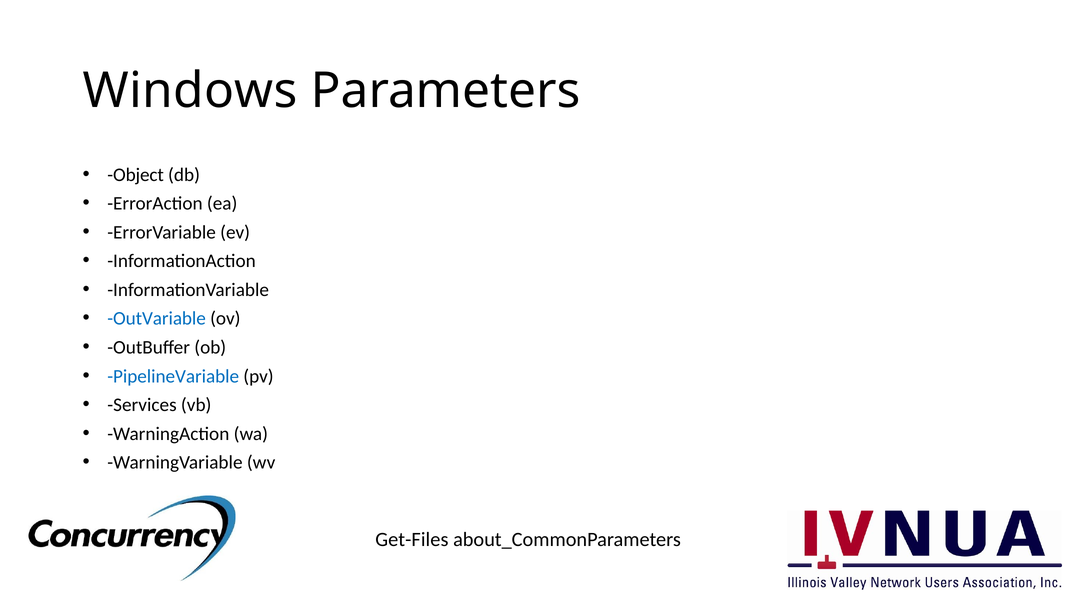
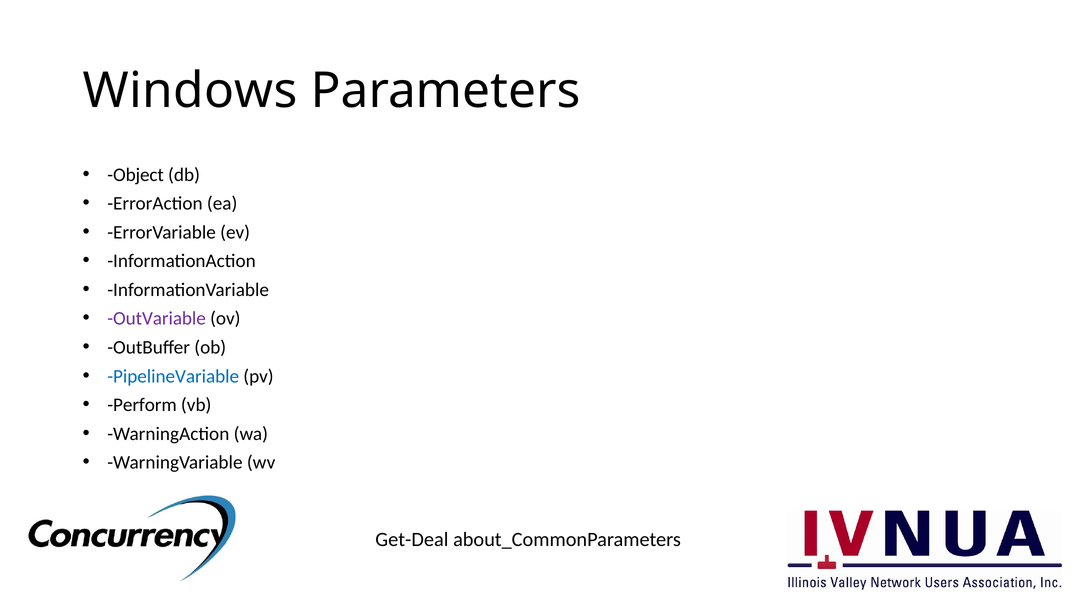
OutVariable colour: blue -> purple (157, 319)
Services: Services -> Perform (142, 405)
Get-Files: Get-Files -> Get-Deal (412, 540)
